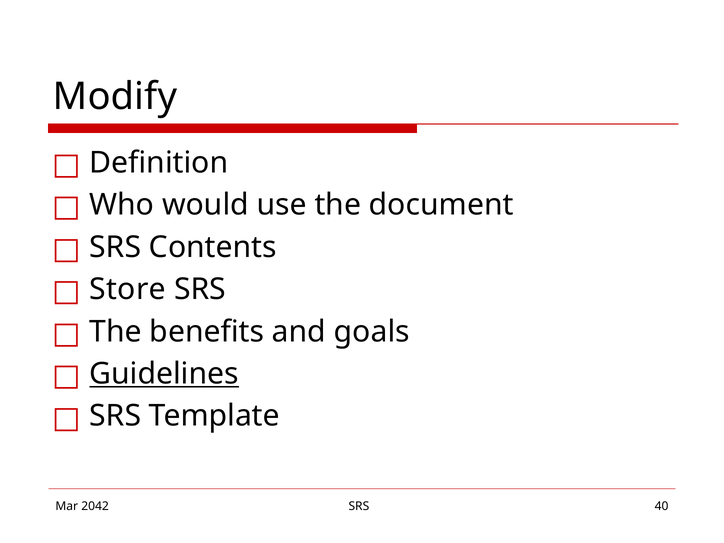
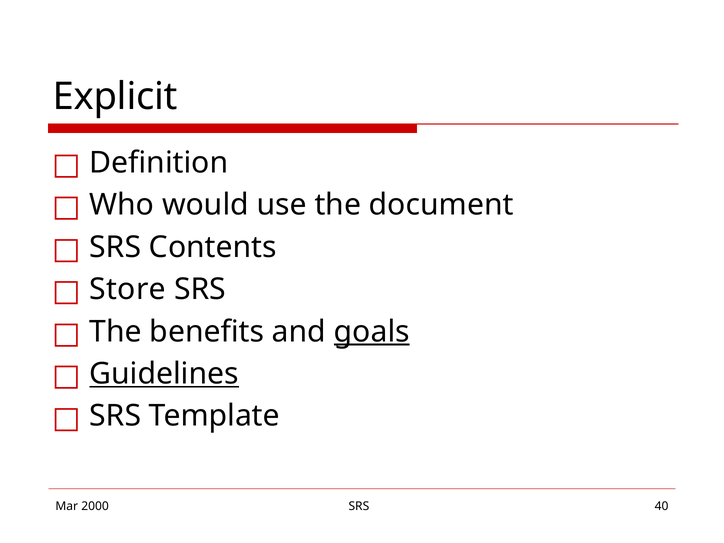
Modify: Modify -> Explicit (115, 97)
goals underline: none -> present (372, 332)
2042: 2042 -> 2000 (95, 506)
